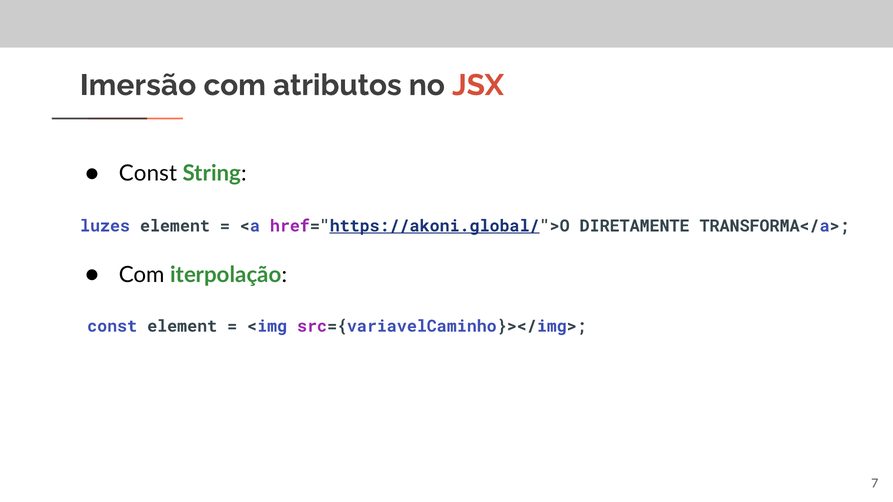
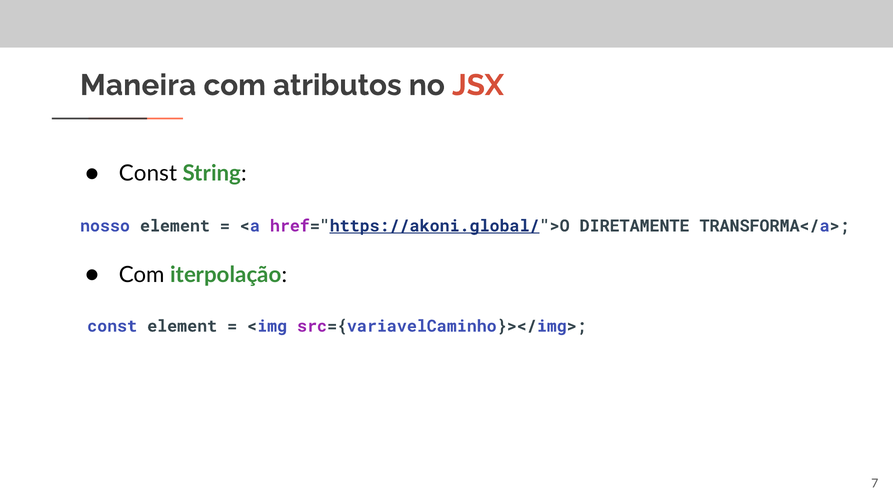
Imersão: Imersão -> Maneira (138, 85)
luzes: luzes -> nosso (105, 226)
